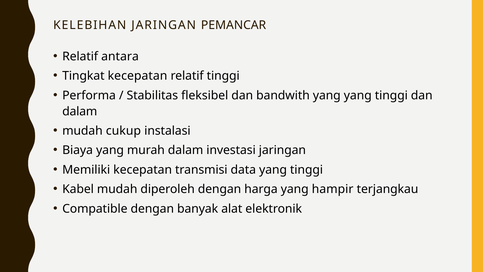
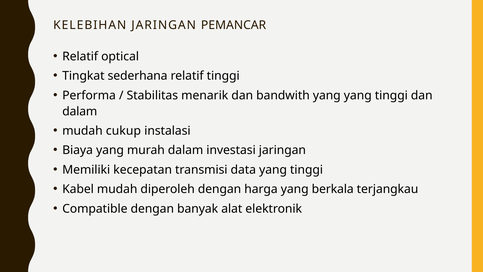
antara: antara -> optical (120, 56)
Tingkat kecepatan: kecepatan -> sederhana (138, 76)
fleksibel: fleksibel -> menarik (205, 95)
hampir: hampir -> berkala (333, 189)
